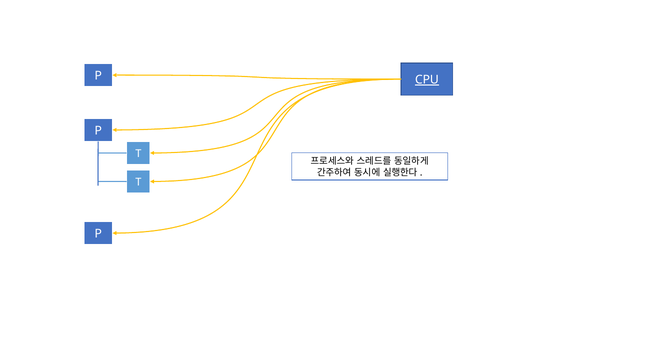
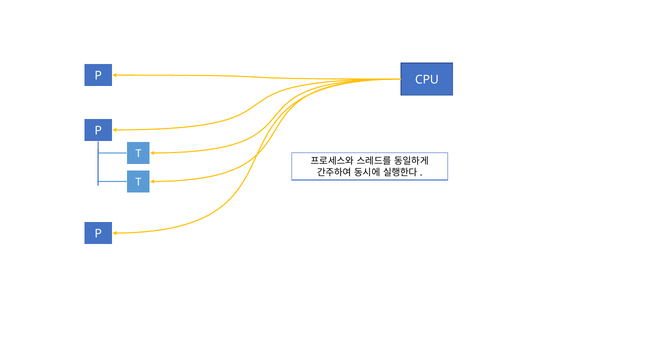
CPU underline: present -> none (427, 80)
